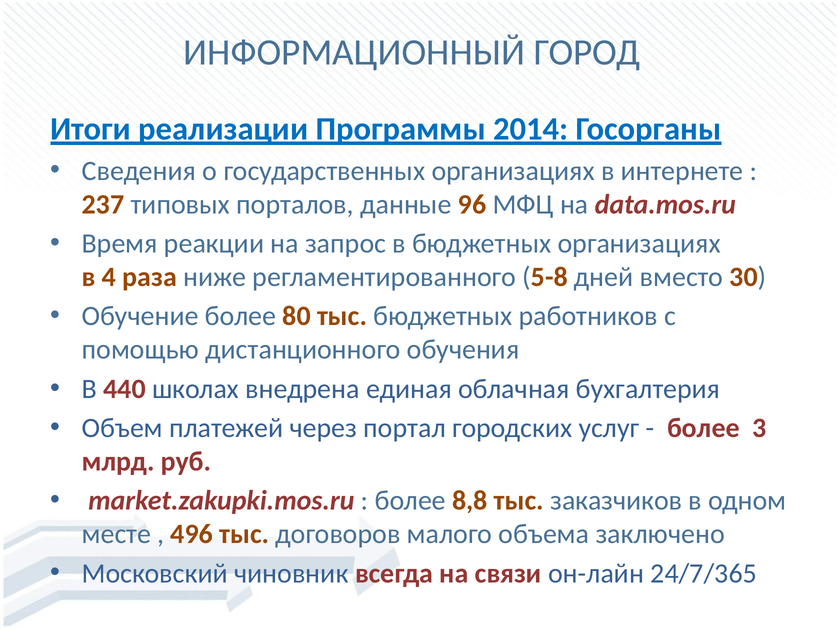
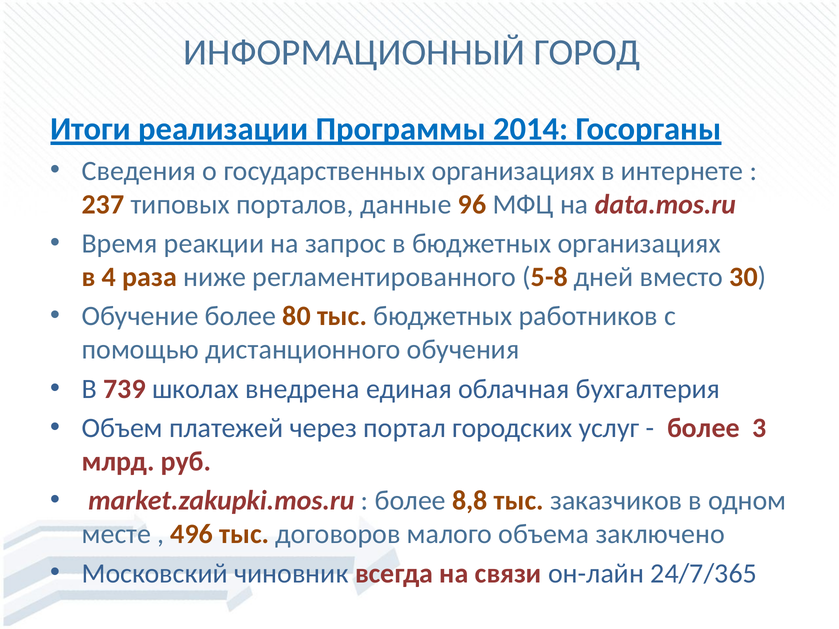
440: 440 -> 739 (125, 389)
